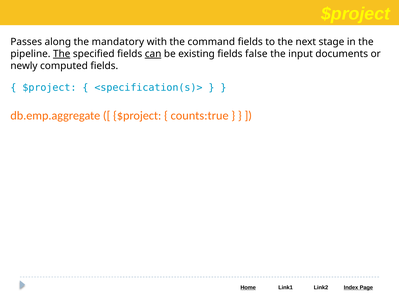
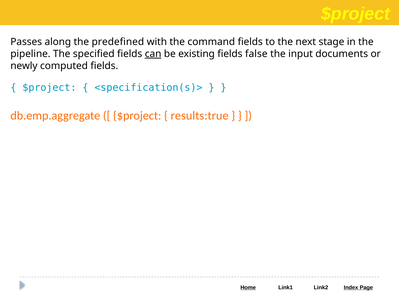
mandatory: mandatory -> predefined (118, 42)
The underline: present -> none (62, 54)
counts:true: counts:true -> results:true (200, 116)
